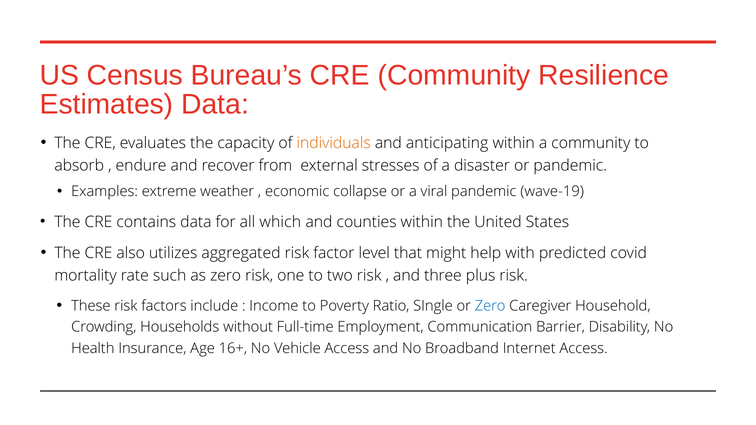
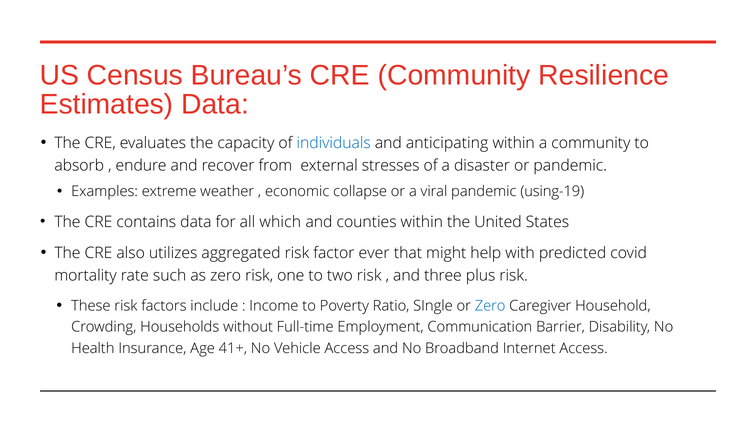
individuals colour: orange -> blue (334, 143)
wave-19: wave-19 -> using-19 (552, 192)
level: level -> ever (374, 253)
16+: 16+ -> 41+ (233, 348)
